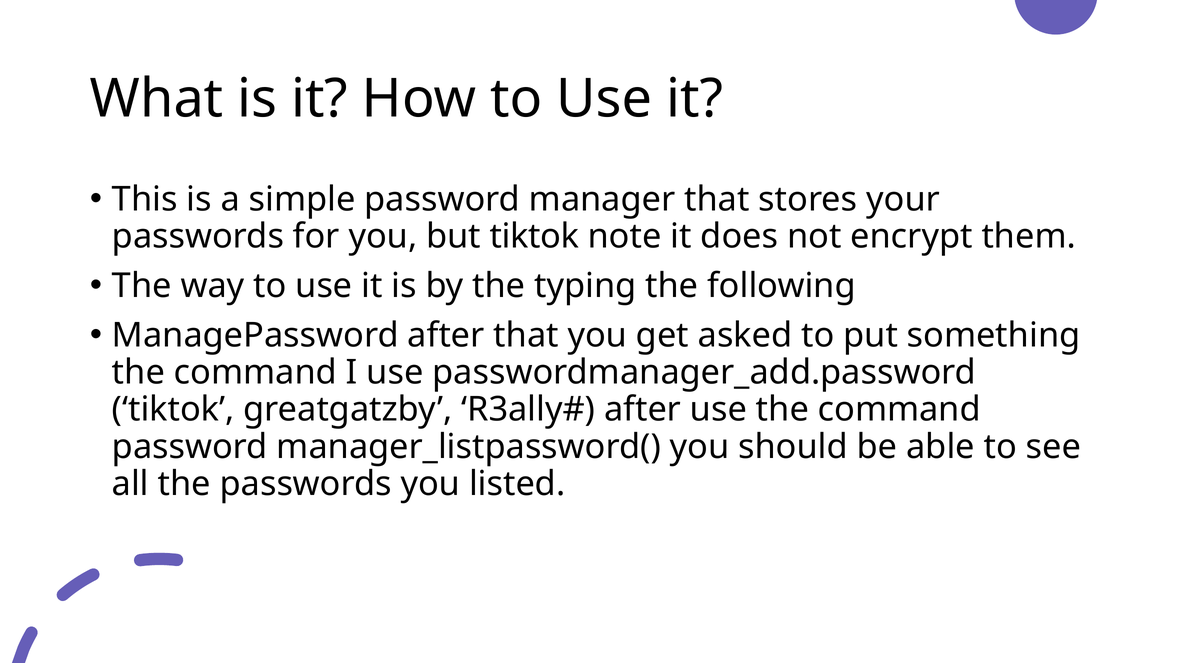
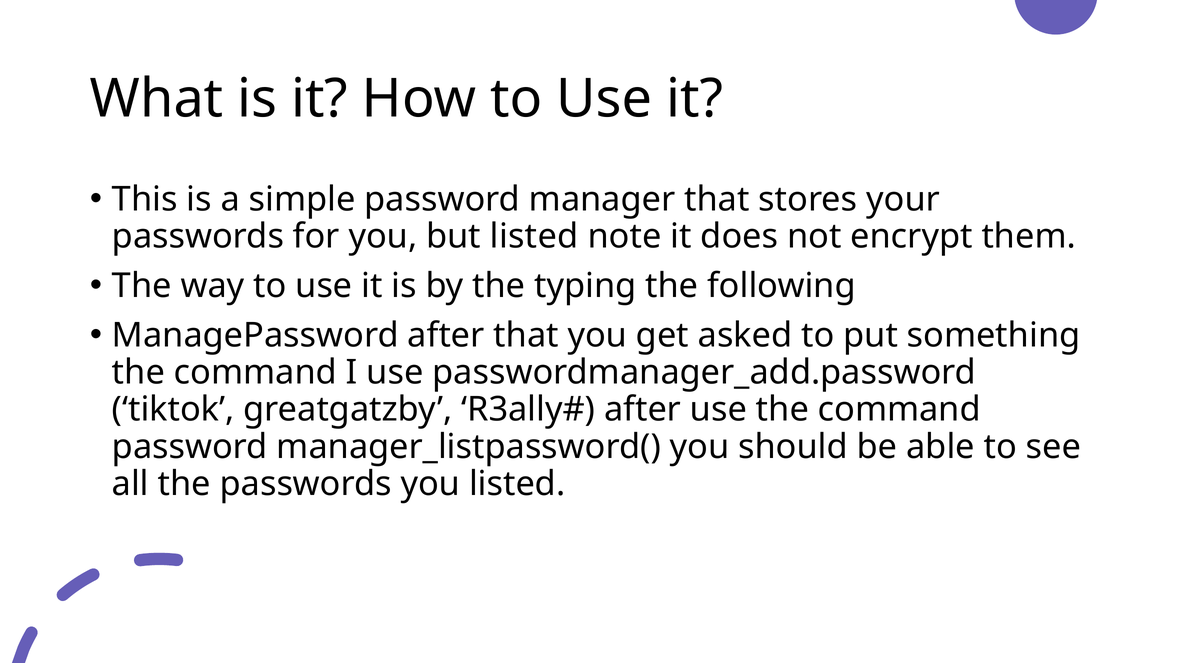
but tiktok: tiktok -> listed (534, 236)
